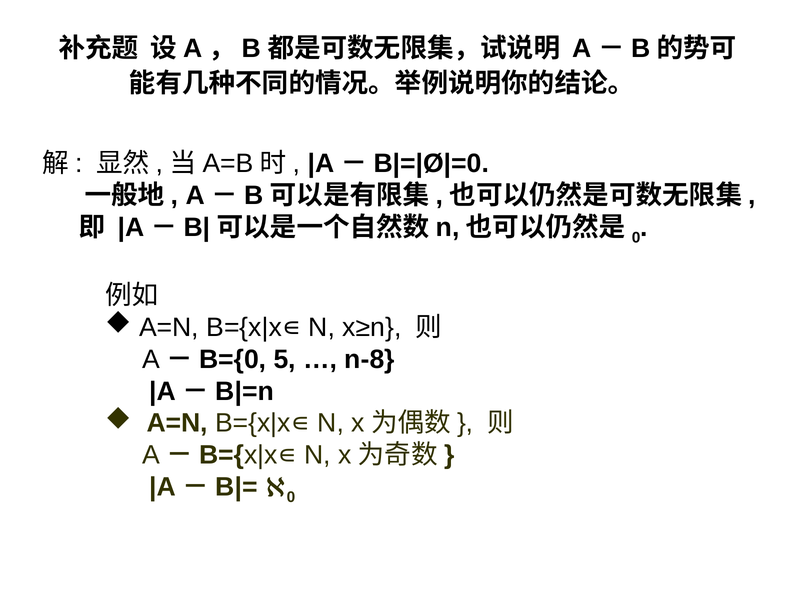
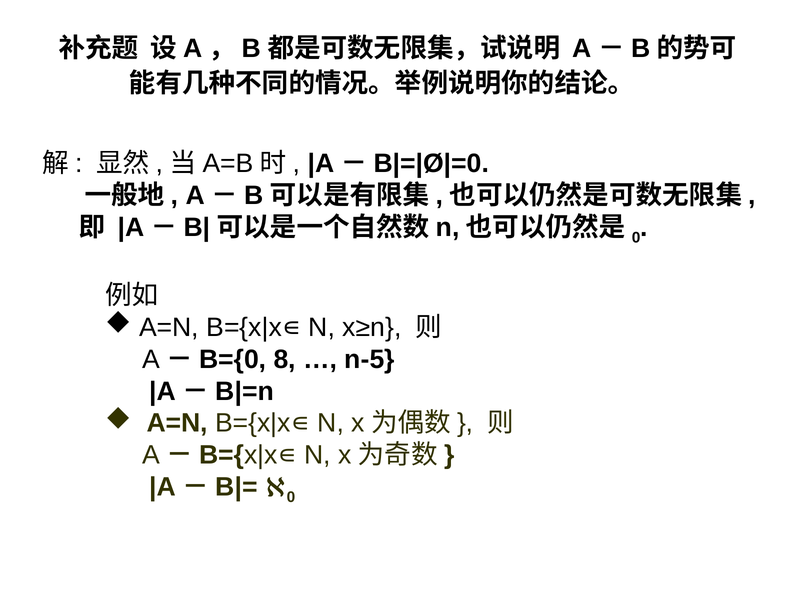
5: 5 -> 8 (285, 360)
n-8: n-8 -> n-5 (370, 360)
